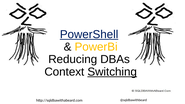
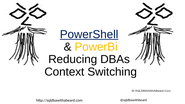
Switching underline: present -> none (112, 72)
